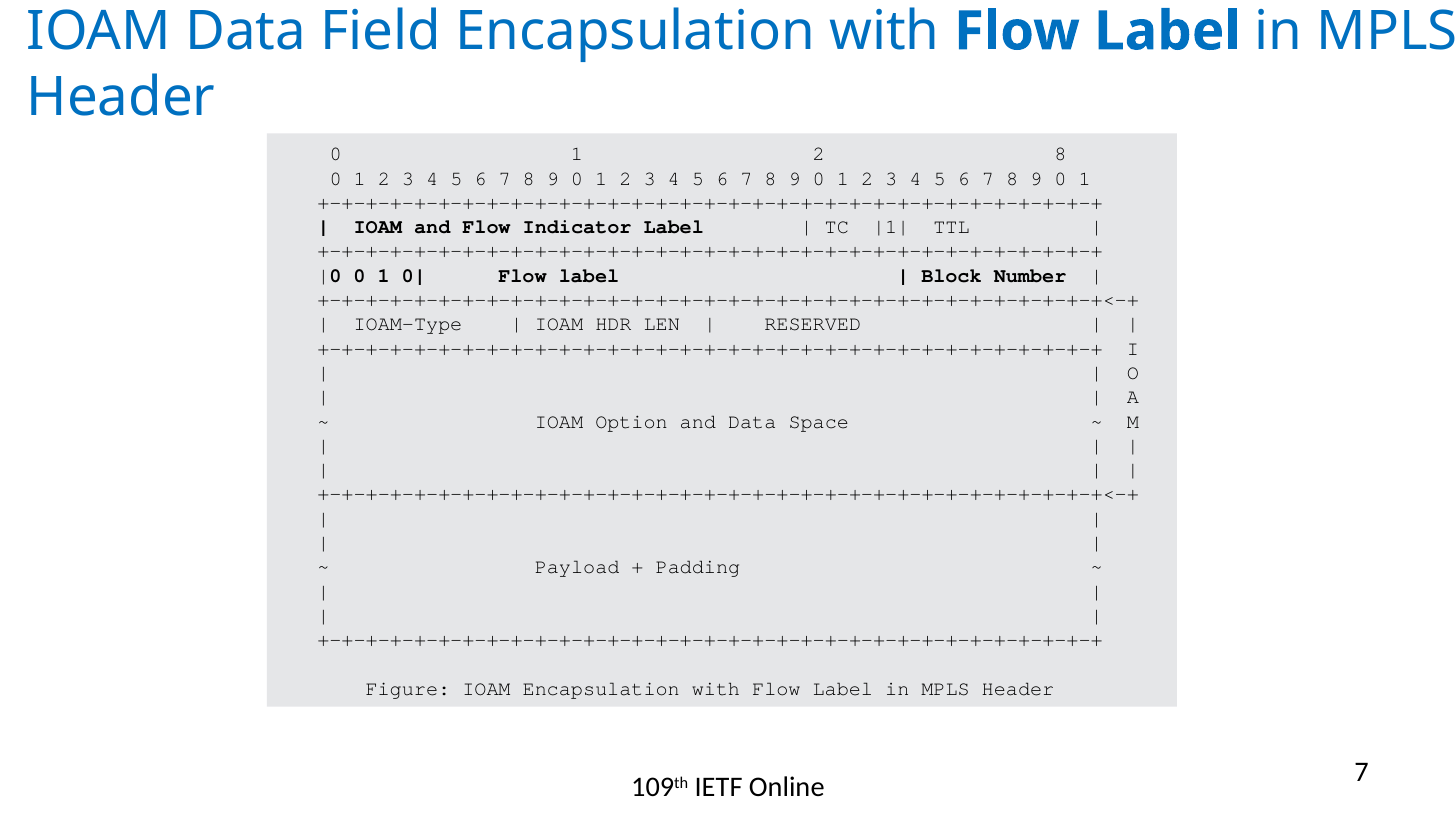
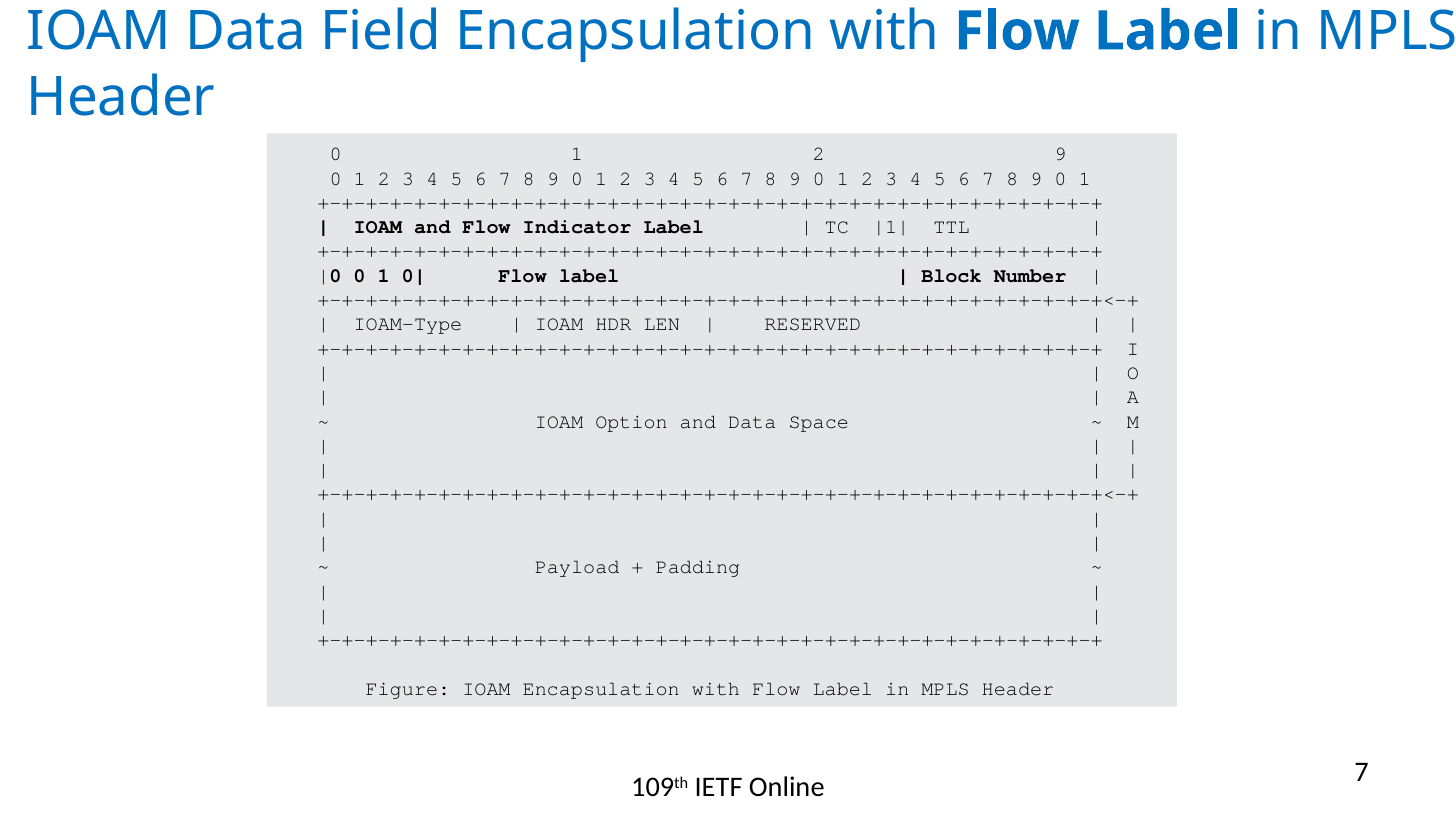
2 8: 8 -> 9 (1061, 154)
